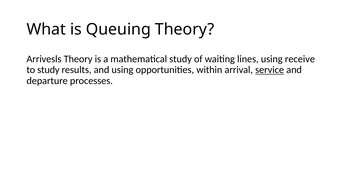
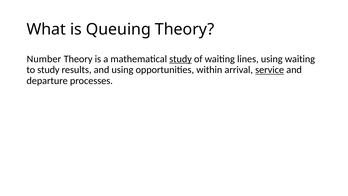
Arrivesls: Arrivesls -> Number (44, 59)
study underline: none -> present (181, 59)
using receive: receive -> waiting (300, 59)
